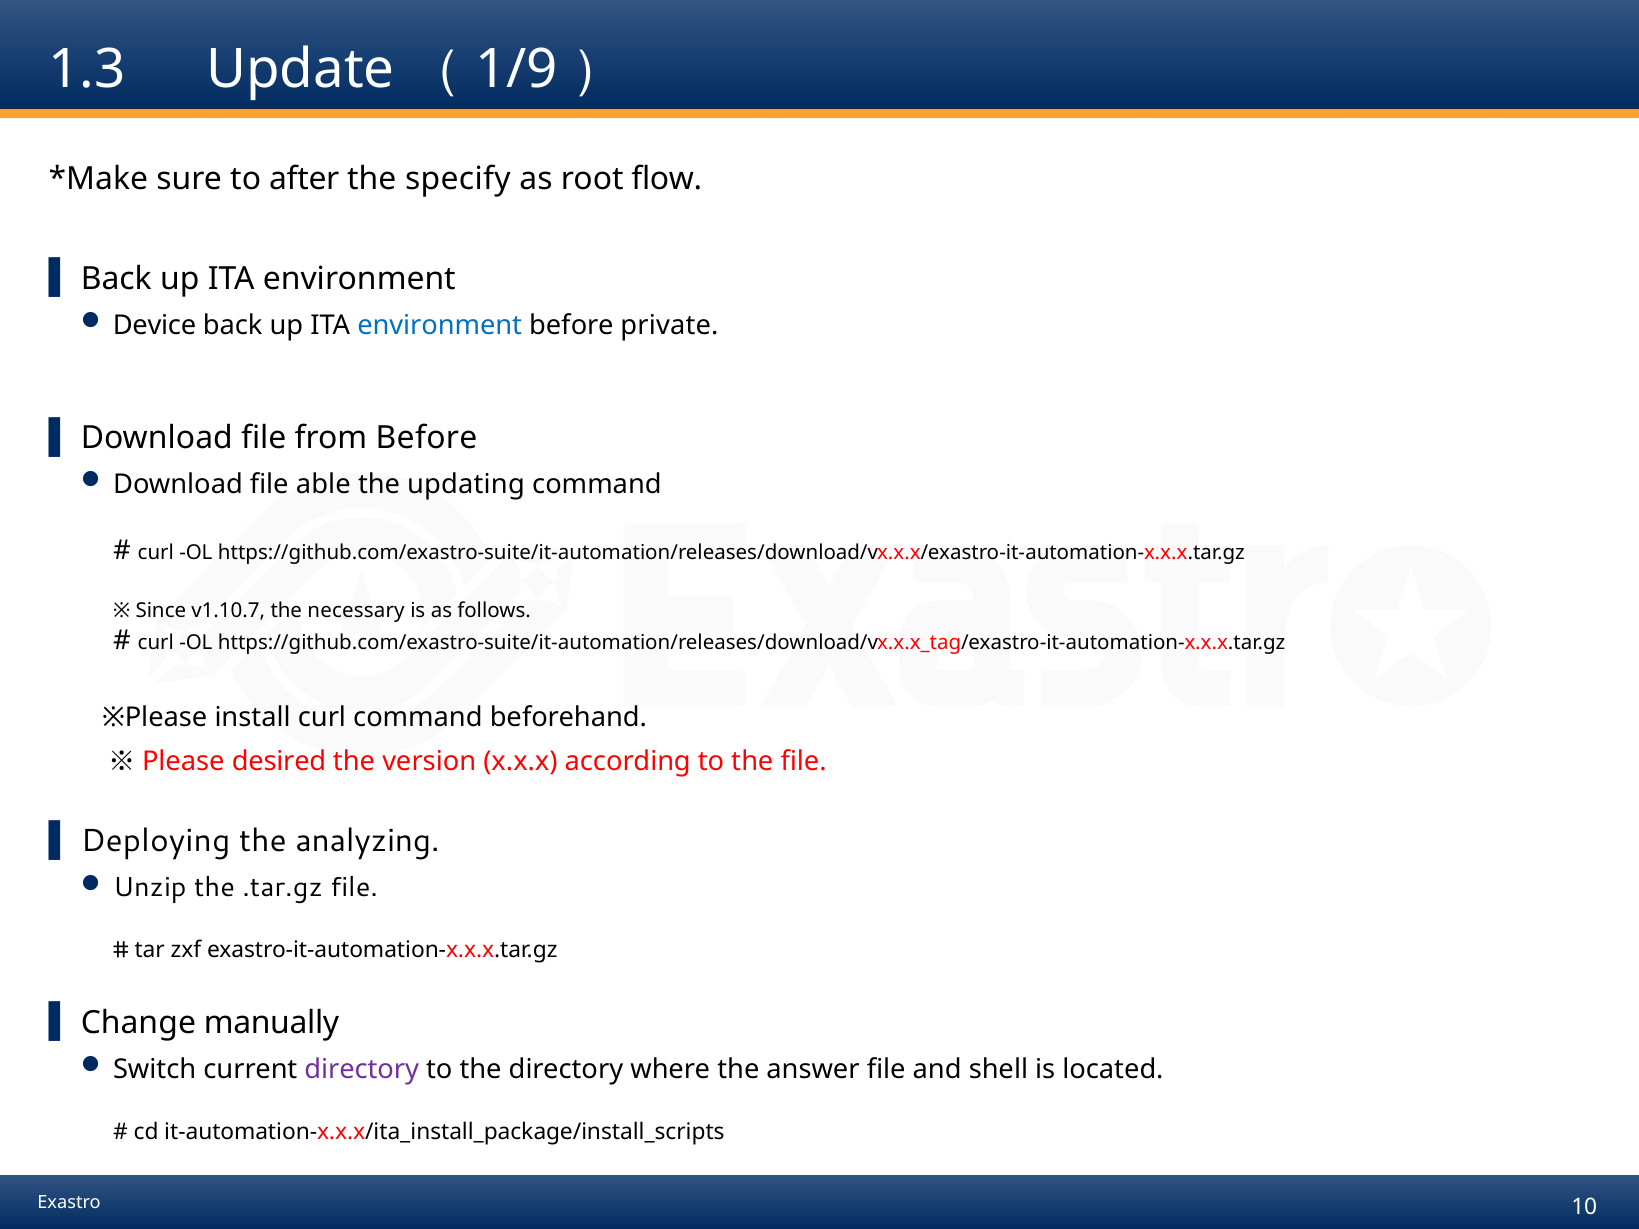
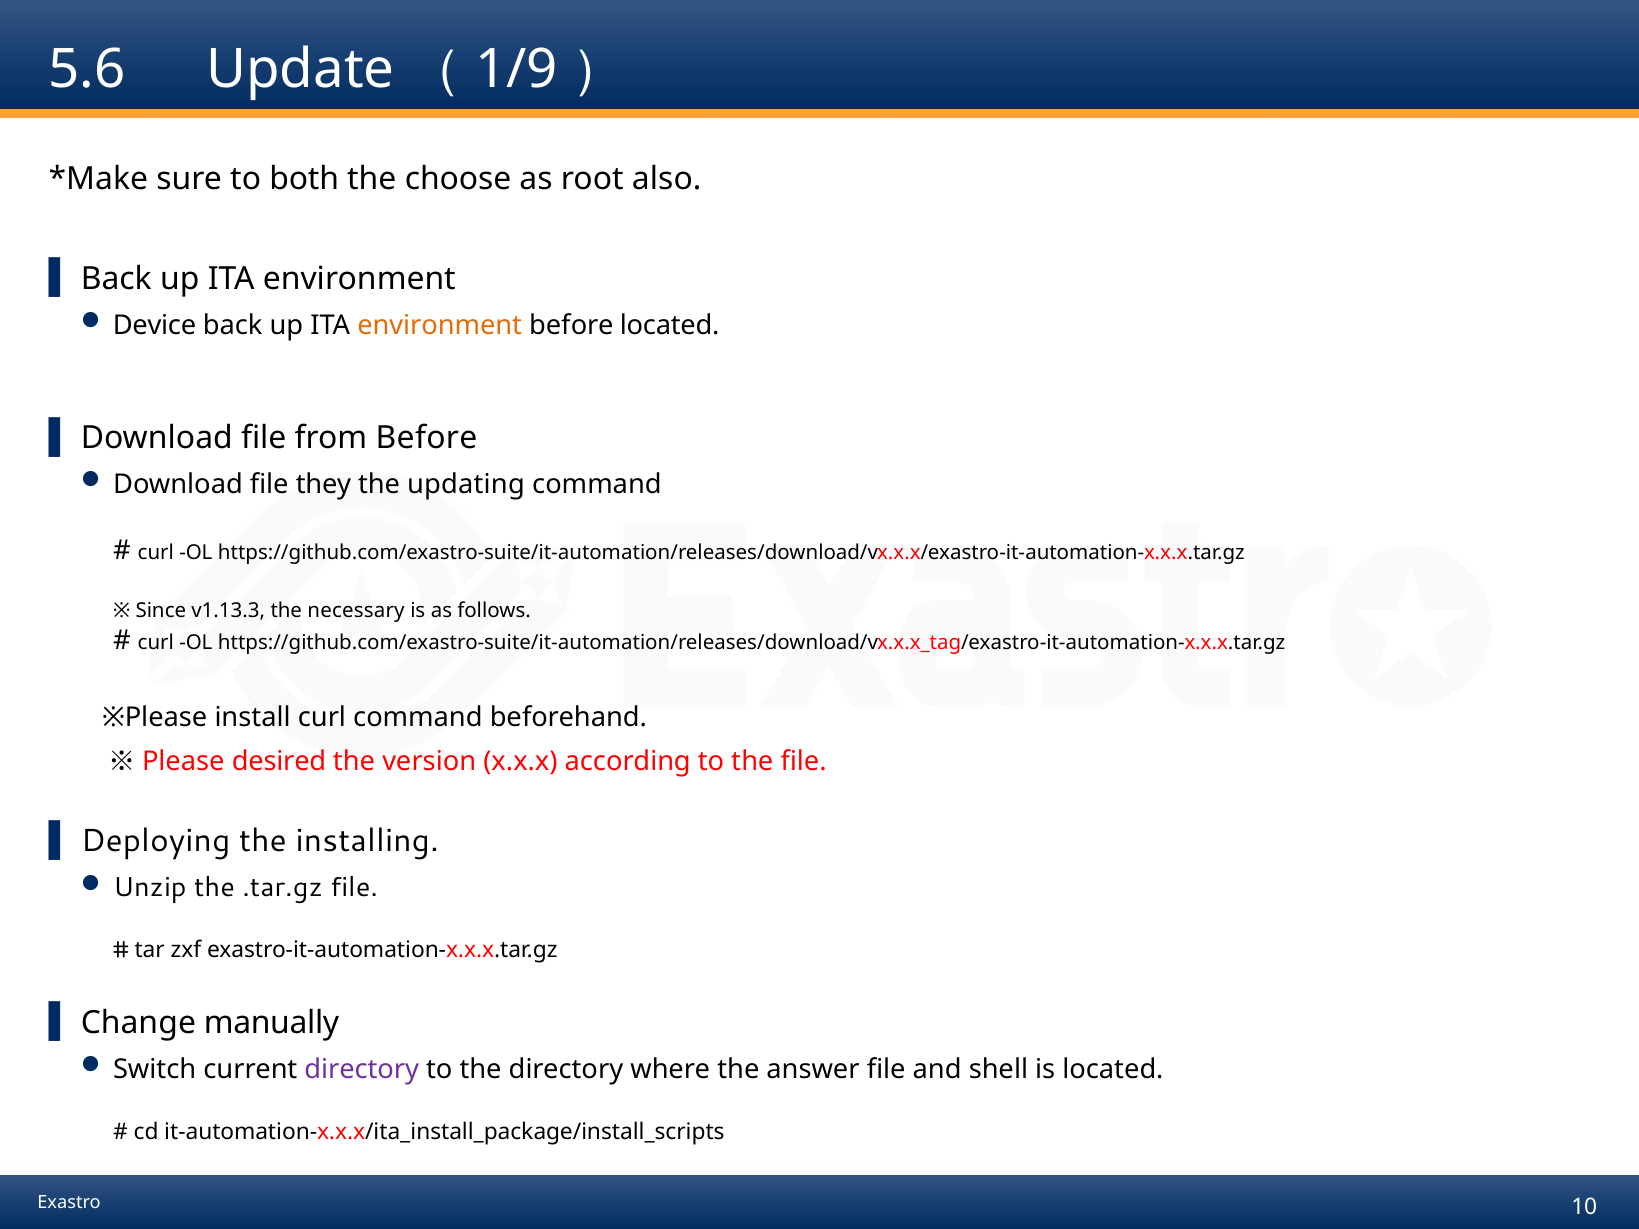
1.3: 1.3 -> 5.6 (87, 70)
after: after -> both (304, 180)
specify: specify -> choose (458, 180)
flow: flow -> also (667, 180)
environment colour: blue -> orange (440, 325)
before private: private -> located (670, 325)
able: able -> they (323, 485)
v1.10.7: v1.10.7 -> v1.13.3 (228, 611)
analyzing: analyzing -> installing (367, 841)
